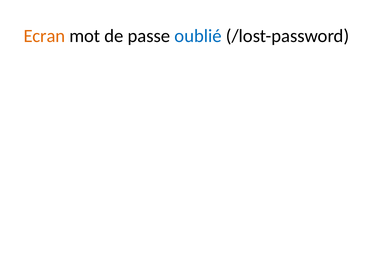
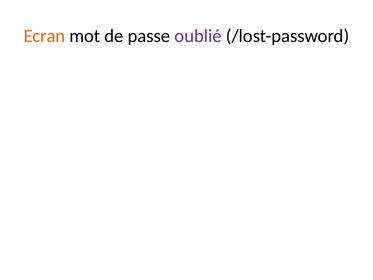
oublié colour: blue -> purple (198, 36)
